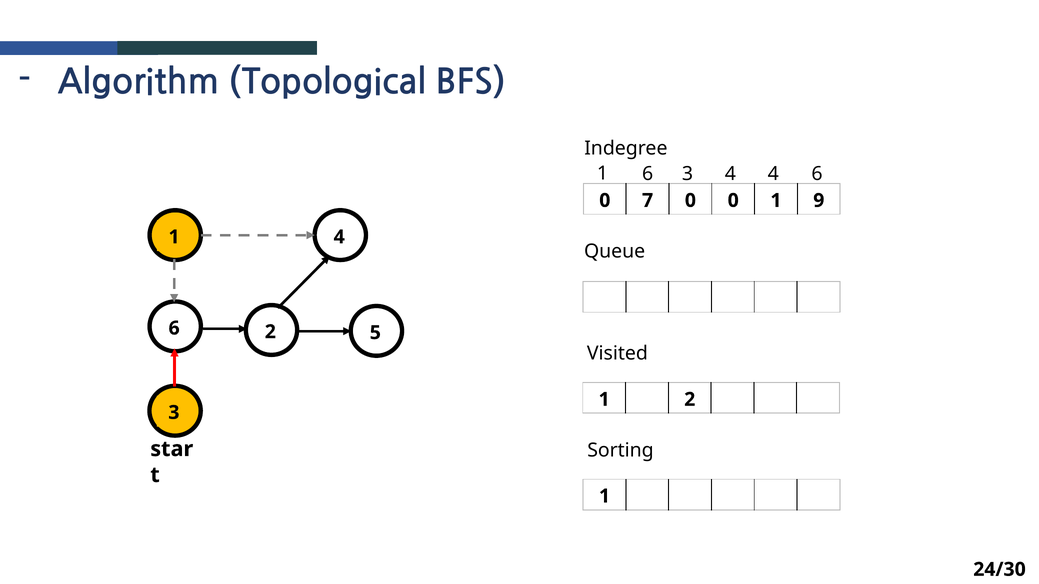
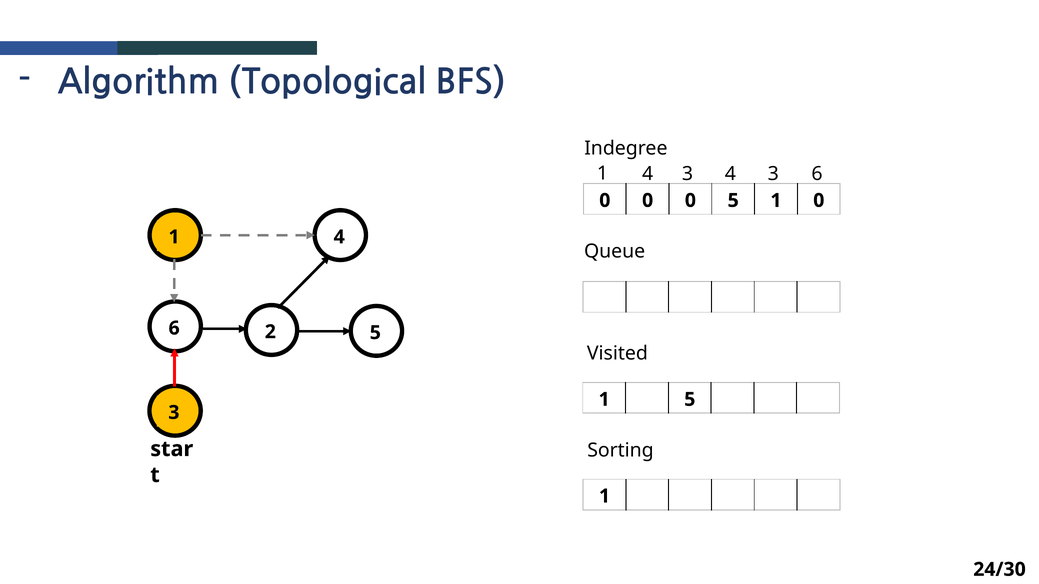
1 6: 6 -> 4 (648, 174)
3 4 4: 4 -> 3 (773, 174)
7: 7 -> 0 (648, 201)
0 0: 0 -> 5 (733, 201)
1 9: 9 -> 0 (819, 201)
2: 2 -> 5 (690, 400)
